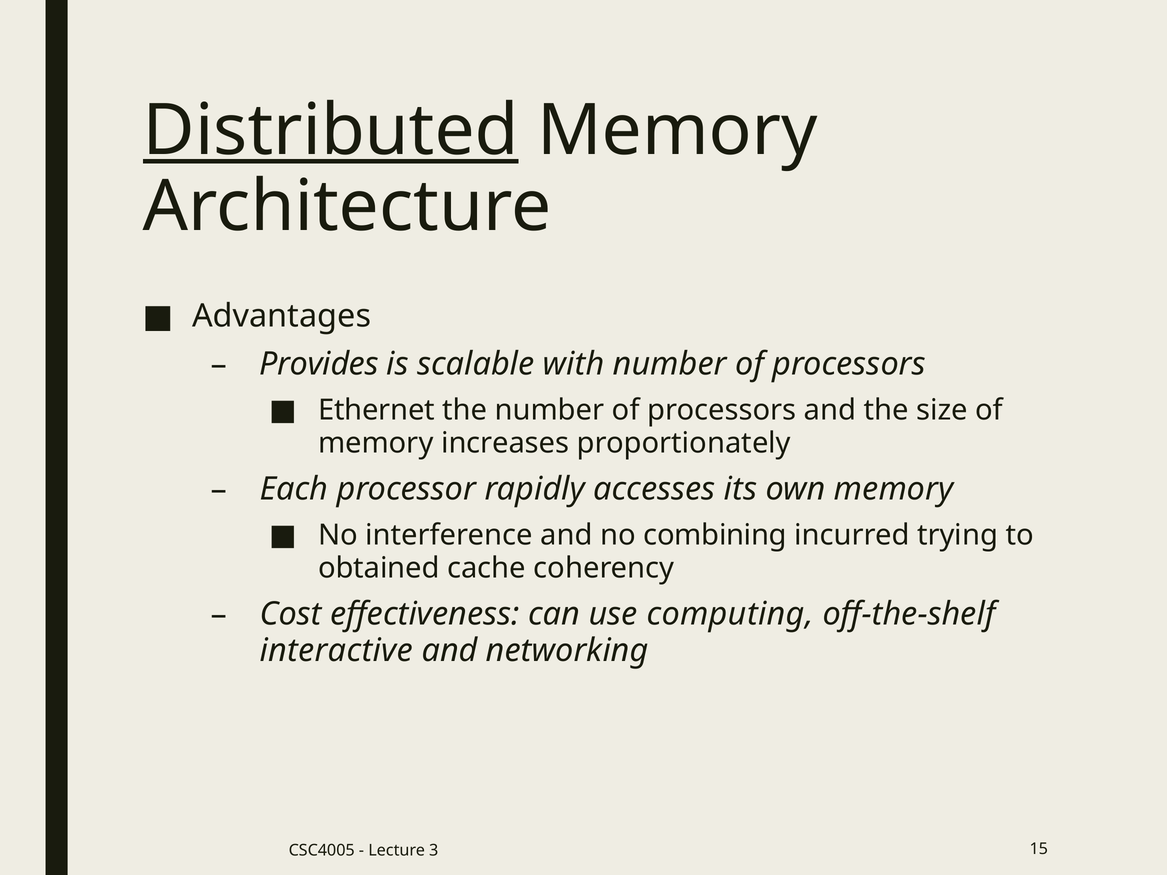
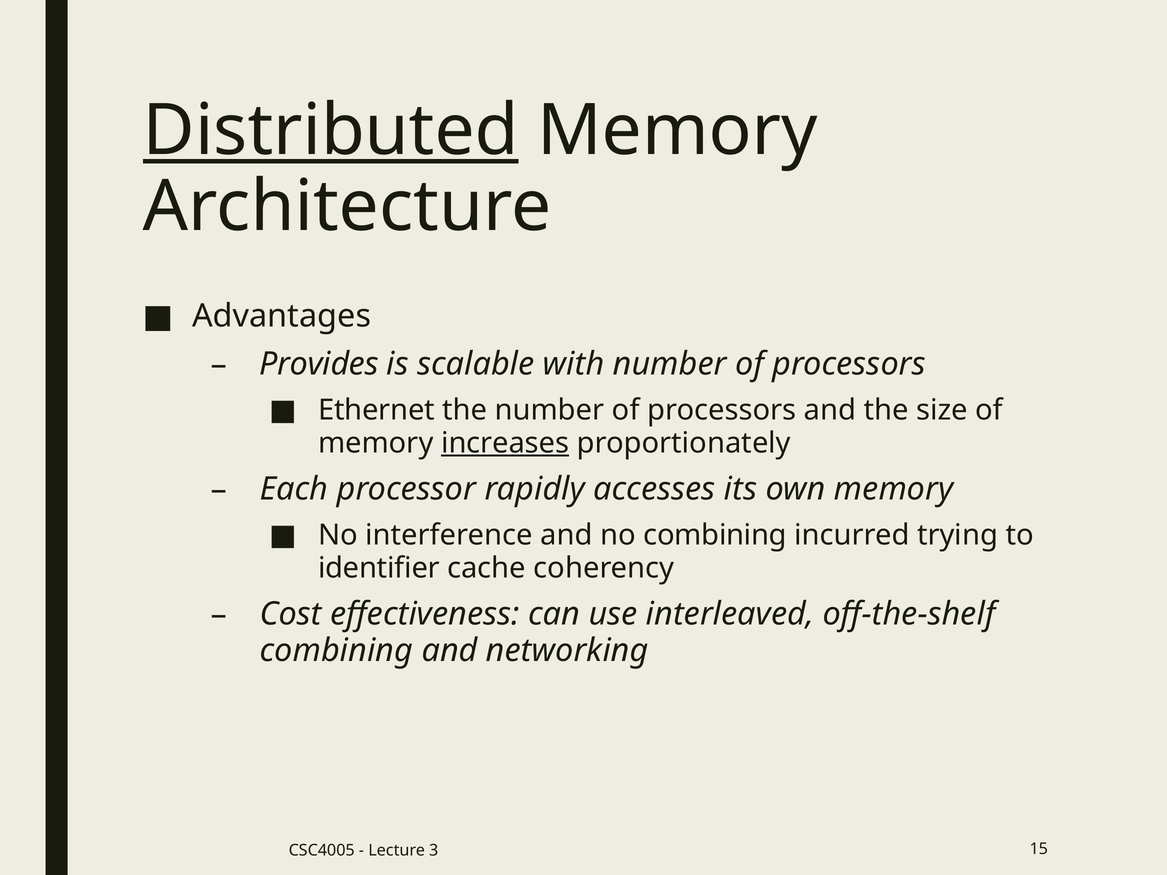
increases underline: none -> present (505, 443)
obtained: obtained -> identifier (379, 568)
computing: computing -> interleaved (730, 614)
interactive: interactive -> combining (336, 651)
